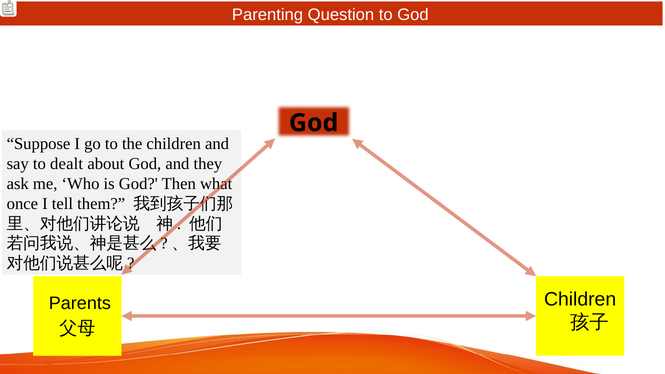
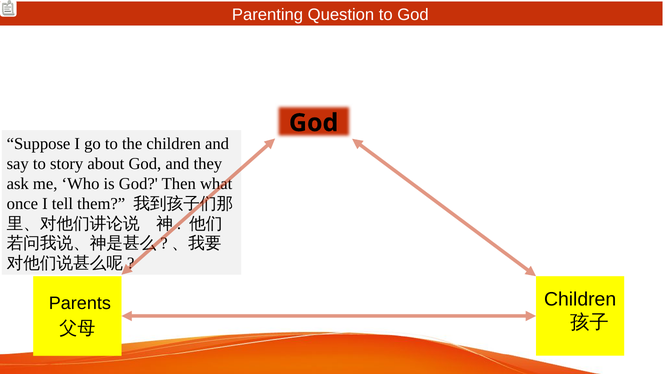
dealt: dealt -> story (67, 164)
